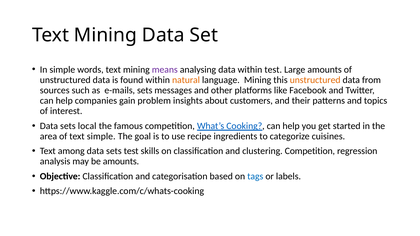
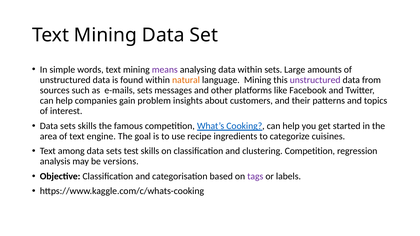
within test: test -> sets (273, 70)
unstructured colour: orange -> purple (315, 80)
sets local: local -> skills (87, 126)
text simple: simple -> engine (101, 136)
be amounts: amounts -> versions (121, 162)
tags colour: blue -> purple (255, 176)
